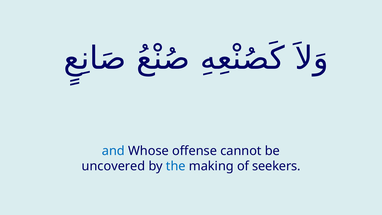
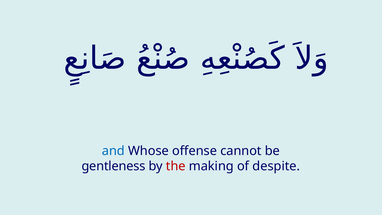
uncovered: uncovered -> gentleness (114, 166)
the colour: blue -> red (176, 166)
seekers: seekers -> despite (276, 166)
